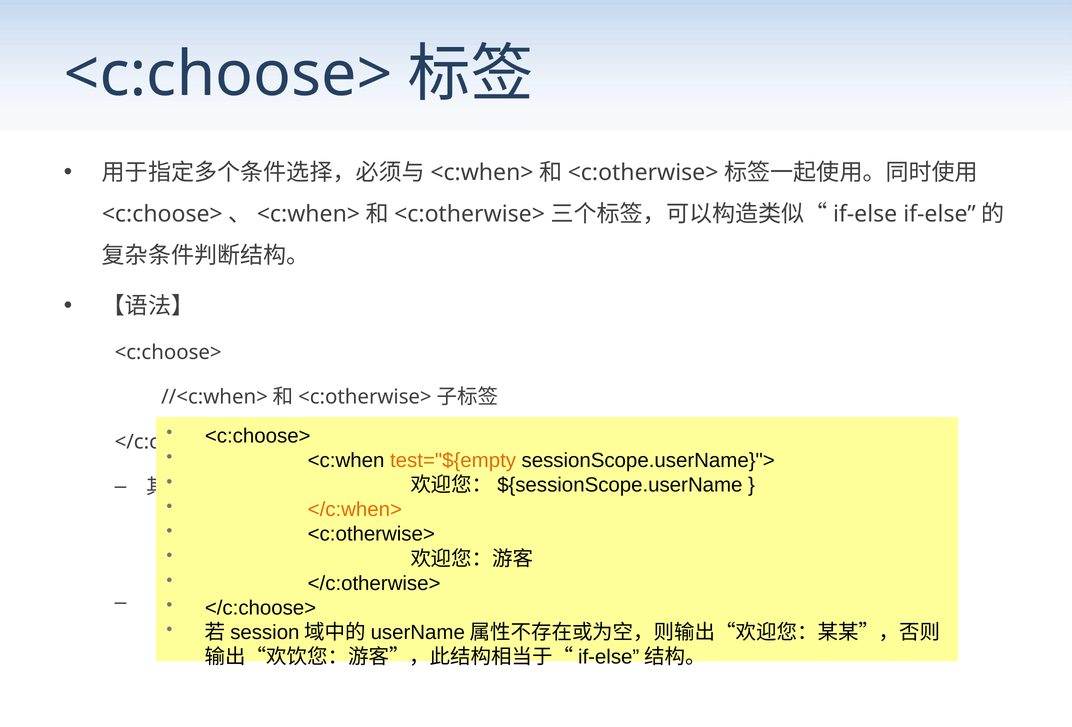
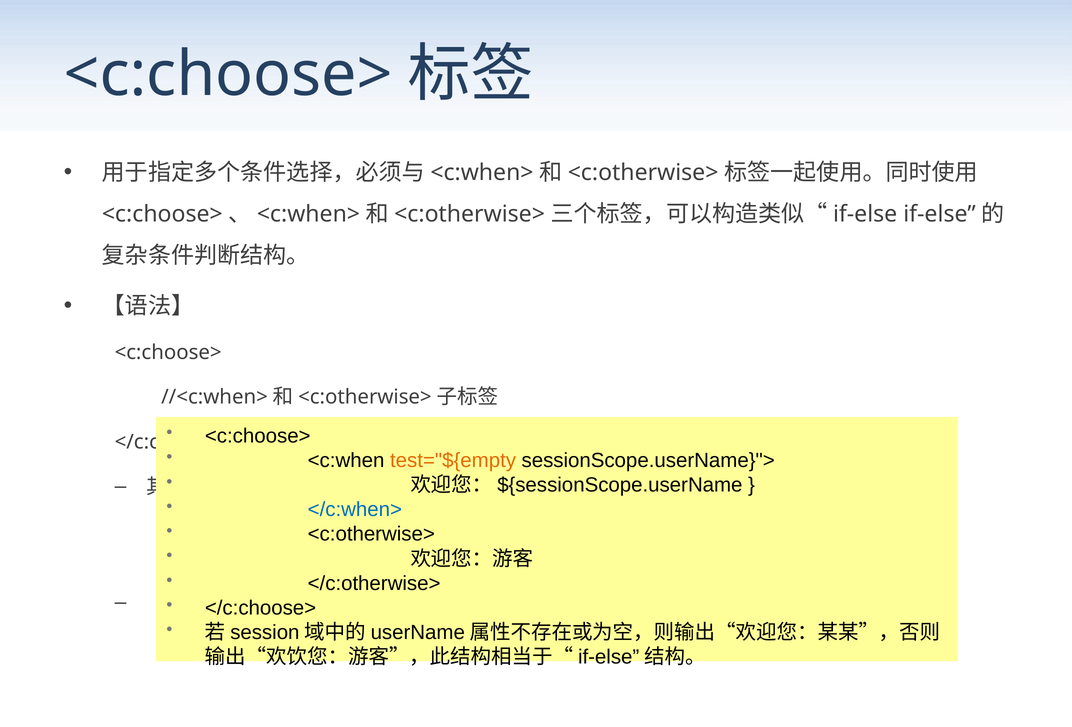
</c:when> colour: orange -> blue (355, 509)
